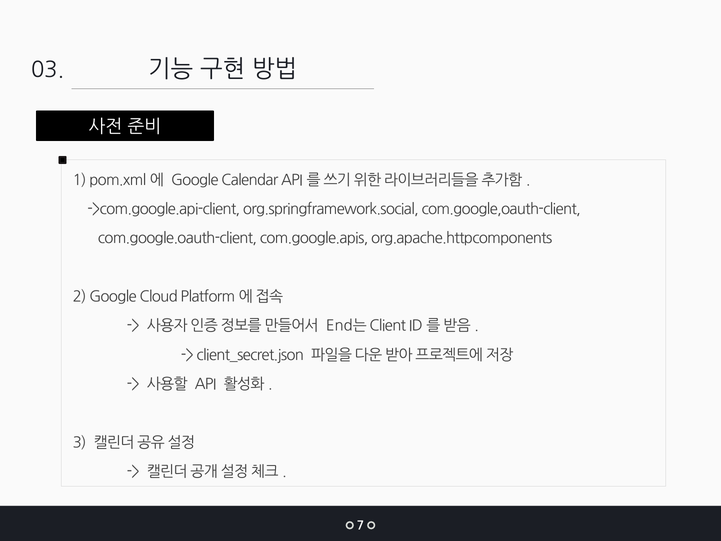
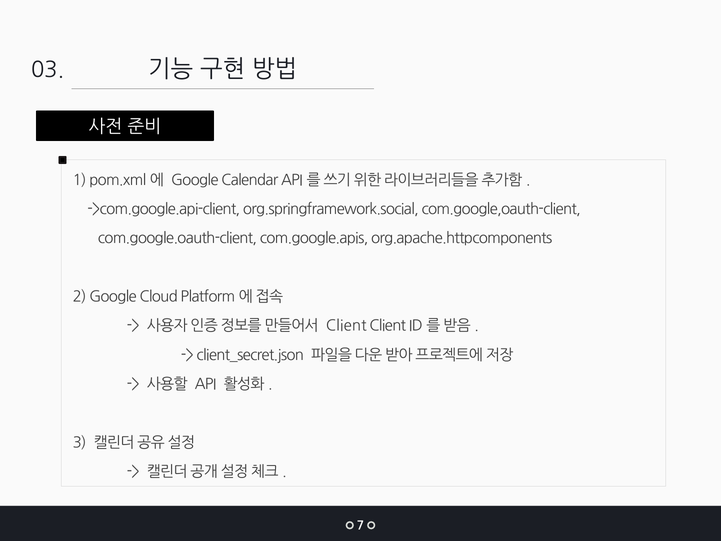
End는: End는 -> Client (346, 326)
